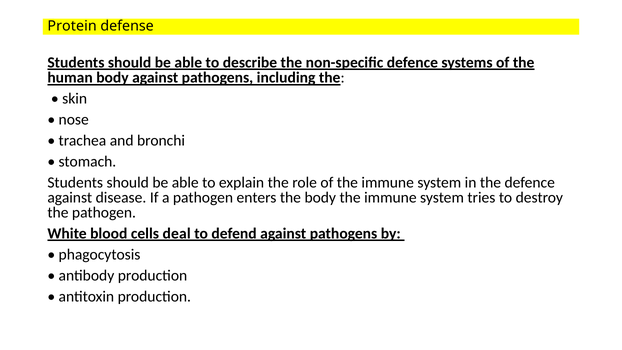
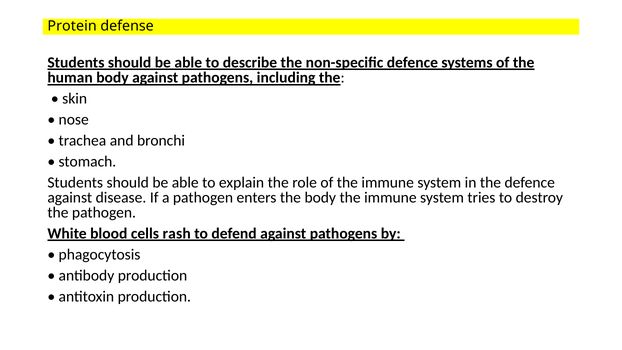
deal: deal -> rash (177, 234)
